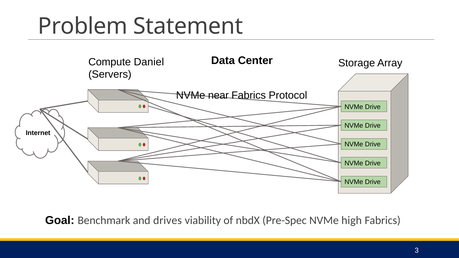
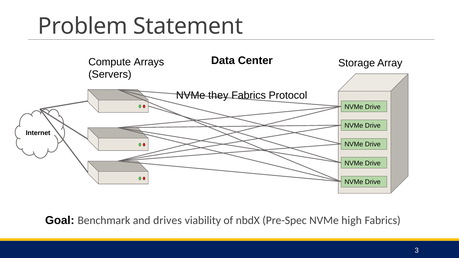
Daniel: Daniel -> Arrays (149, 62)
near: near -> they (218, 95)
